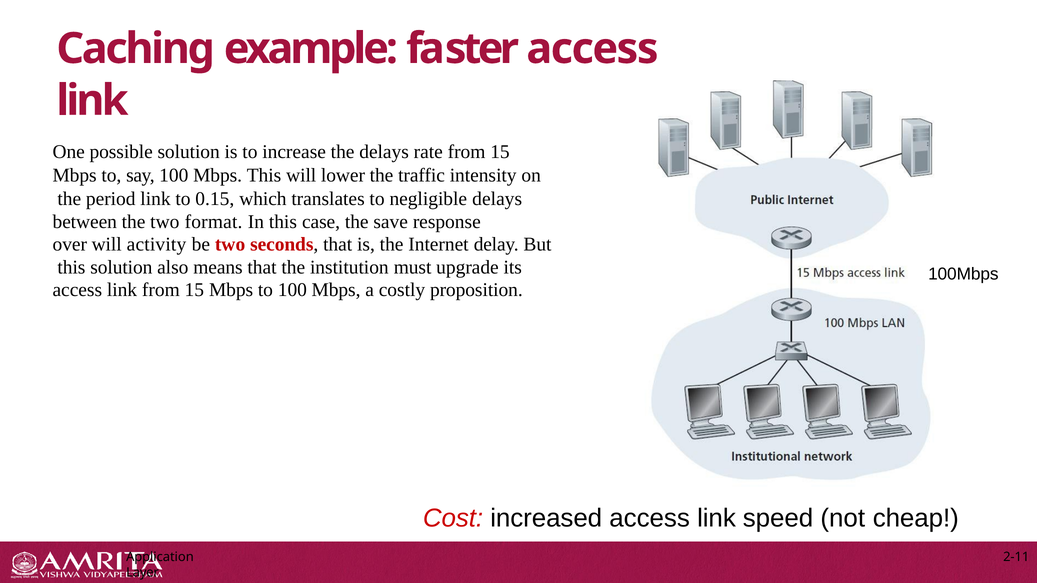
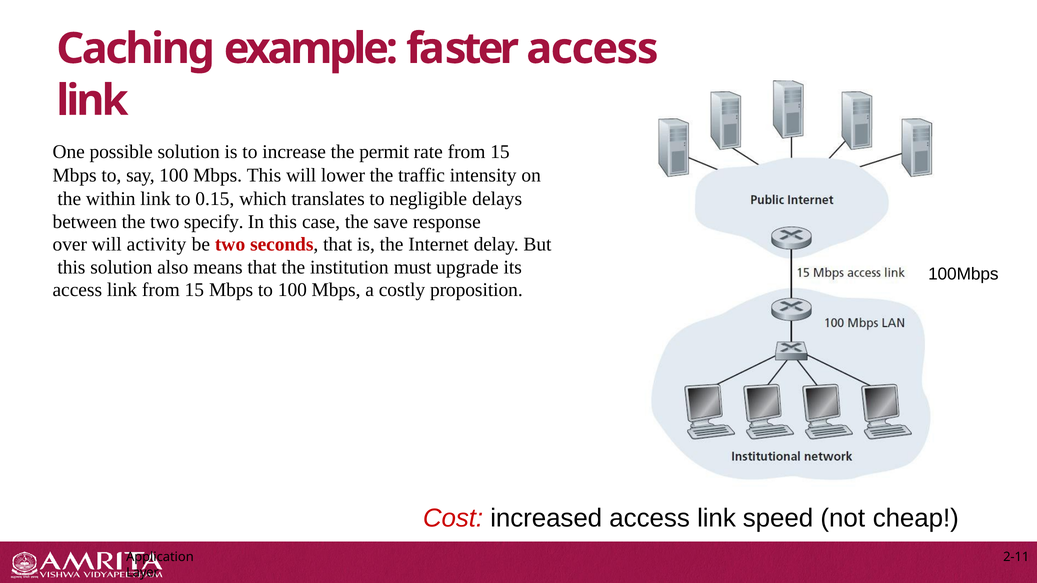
the delays: delays -> permit (384, 152)
period: period -> within (111, 199)
format: format -> specify (214, 222)
